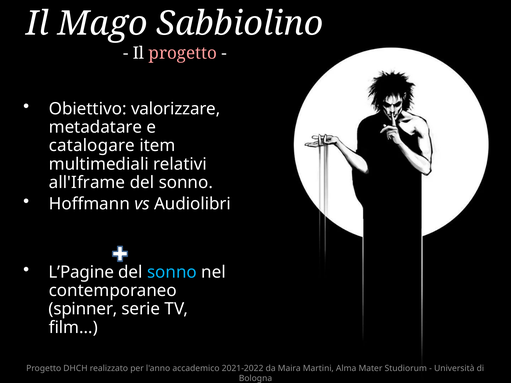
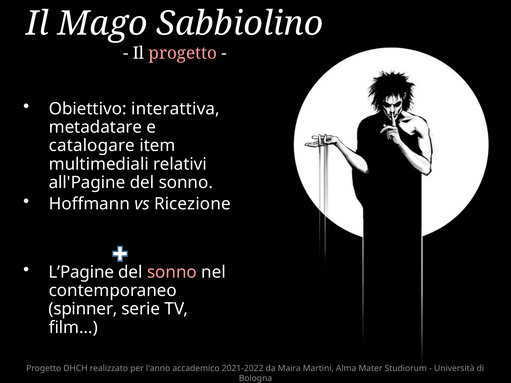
valorizzare: valorizzare -> interattiva (176, 109)
all'Iframe: all'Iframe -> all'Pagine (87, 183)
Audiolibri: Audiolibri -> Ricezione (192, 204)
sonno colour: light blue -> pink (172, 272)
